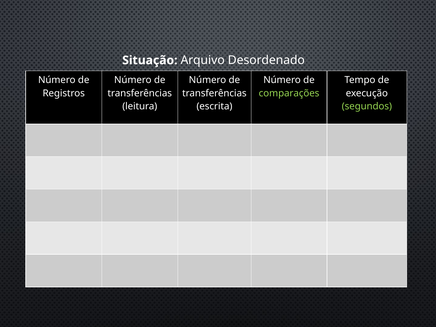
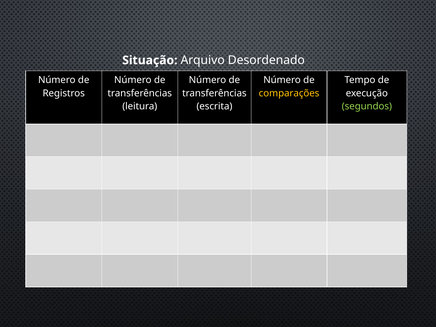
comparações colour: light green -> yellow (289, 93)
